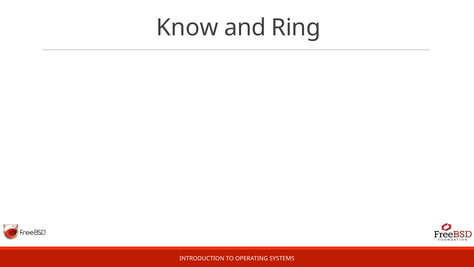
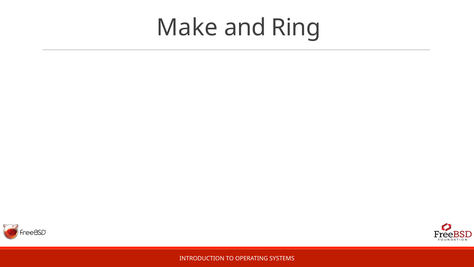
Know: Know -> Make (187, 28)
